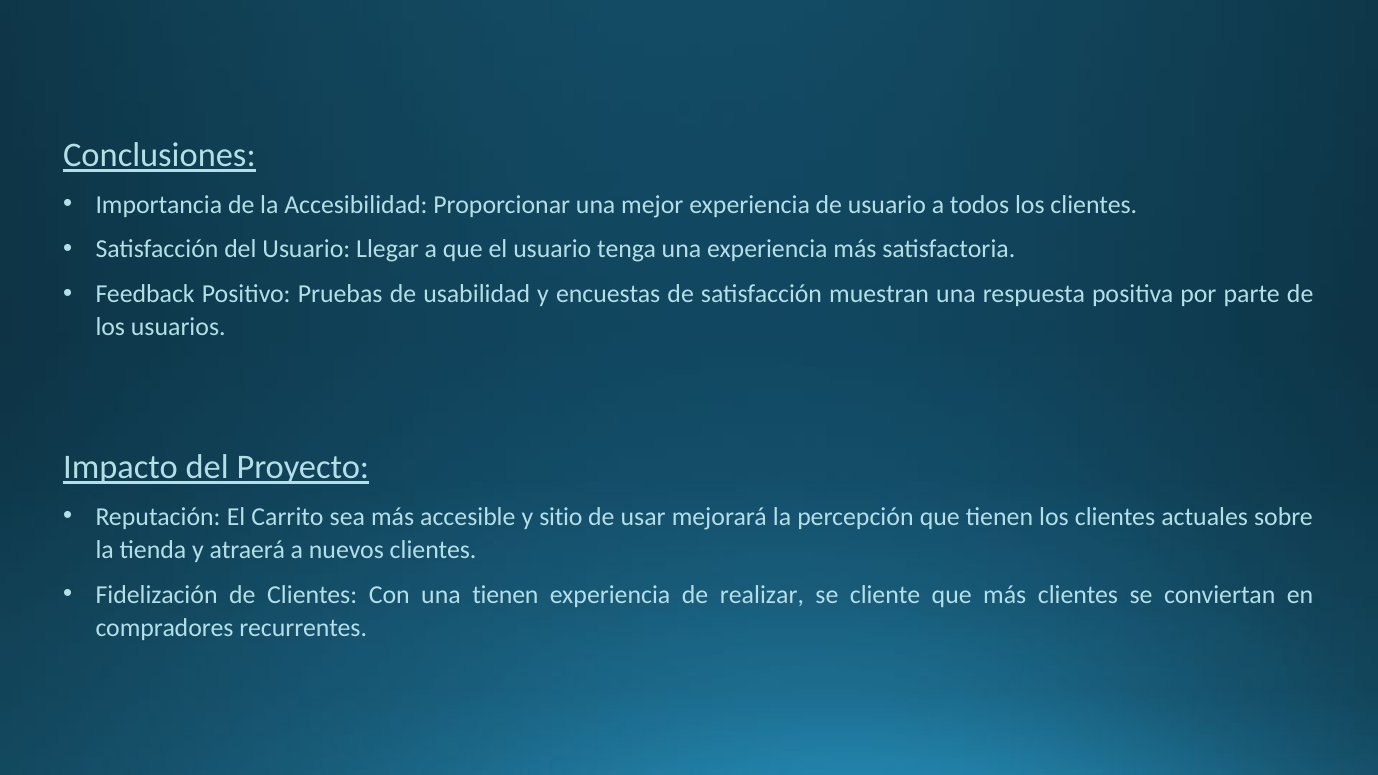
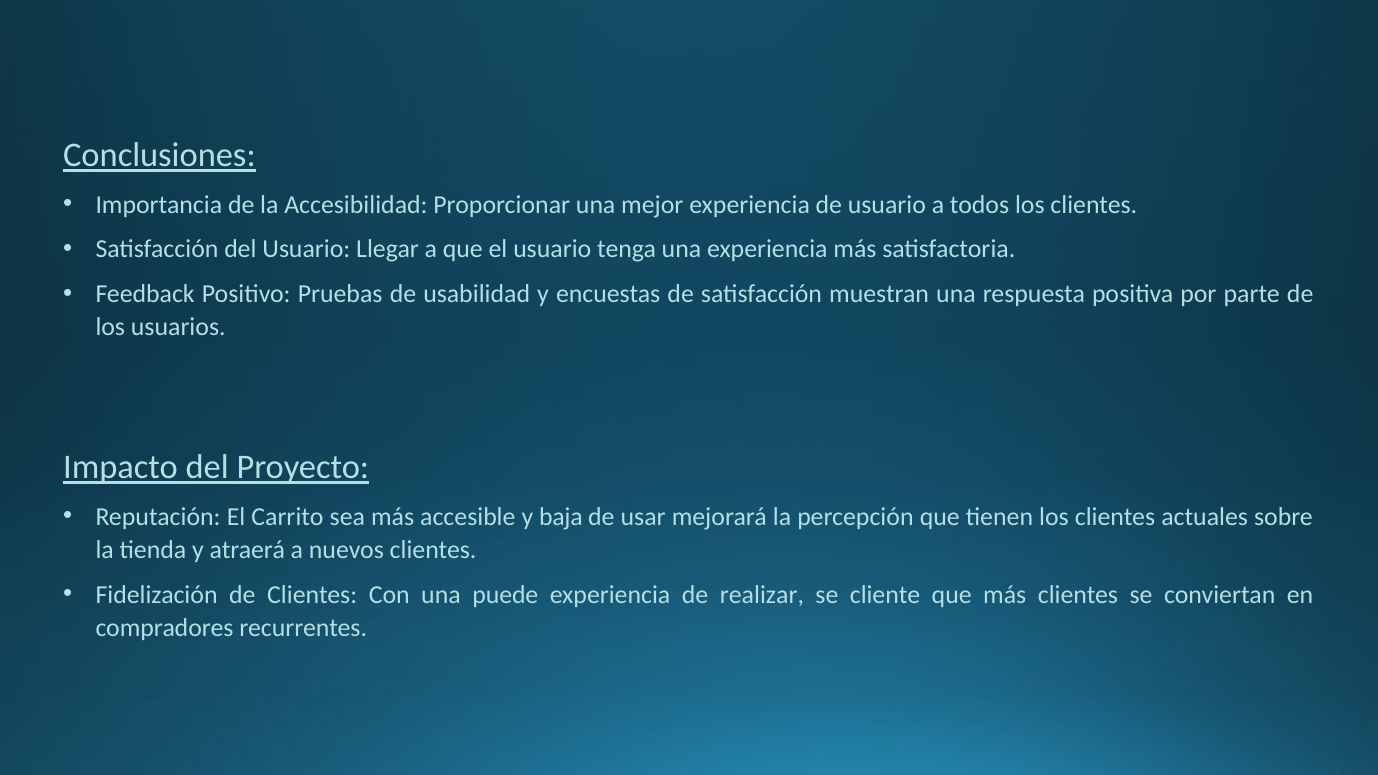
sitio: sitio -> baja (561, 517)
una tienen: tienen -> puede (505, 595)
